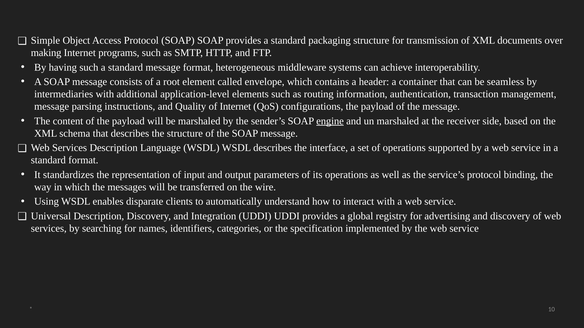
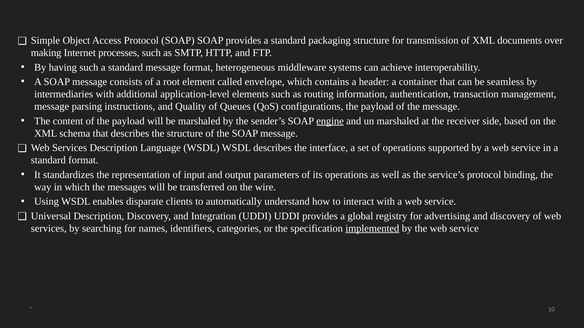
programs: programs -> processes (119, 53)
of Internet: Internet -> Queues (235, 107)
implemented underline: none -> present (372, 229)
